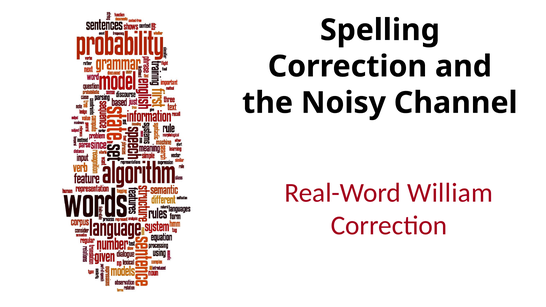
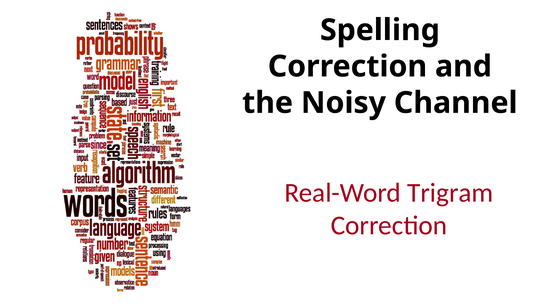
William: William -> Trigram (450, 193)
